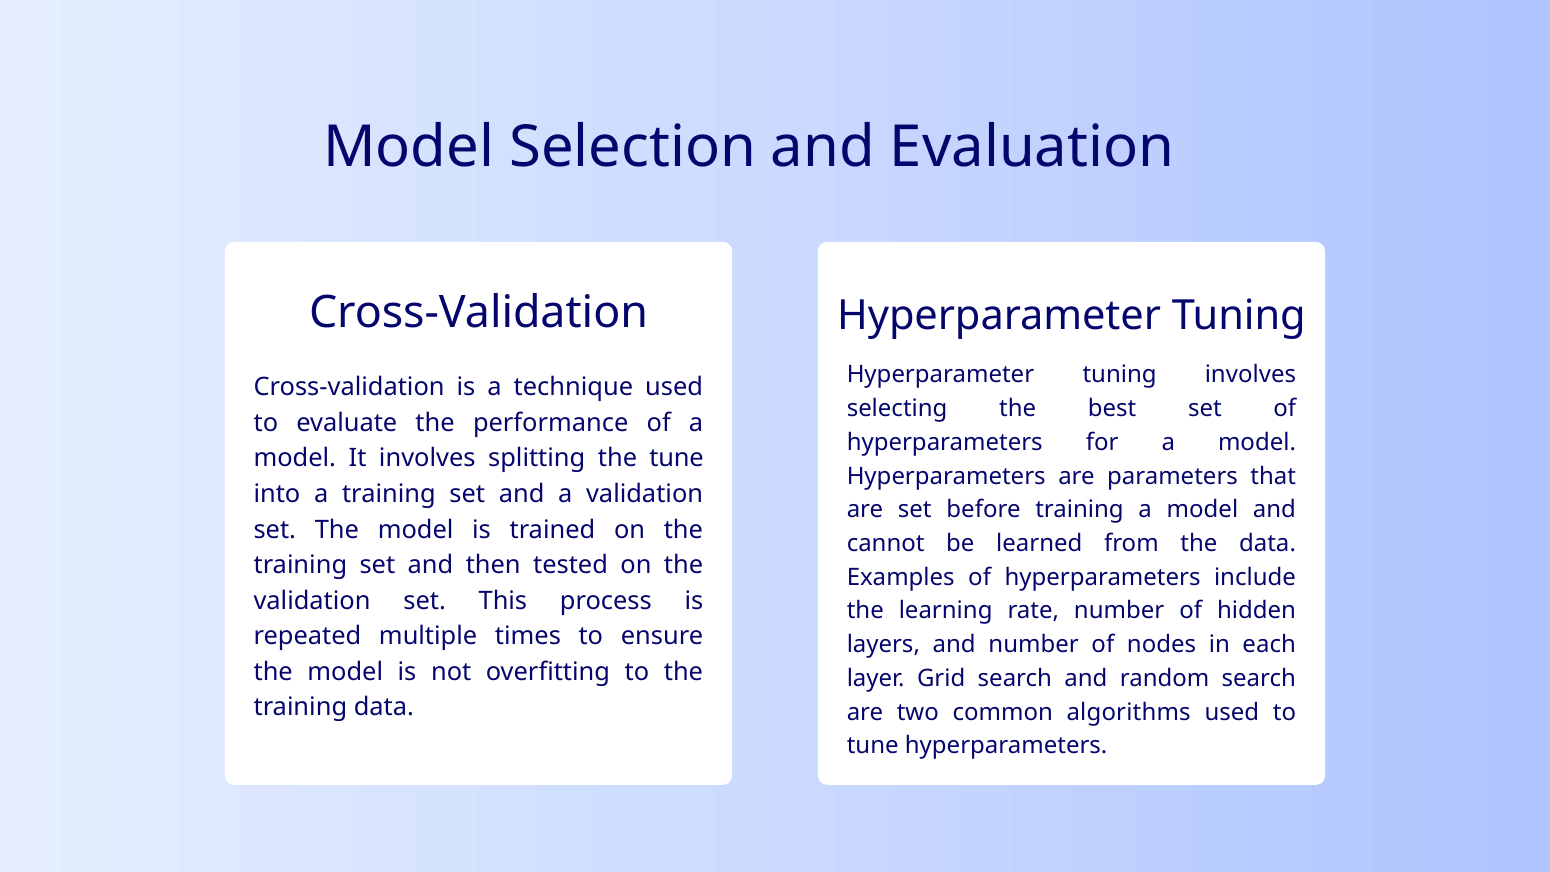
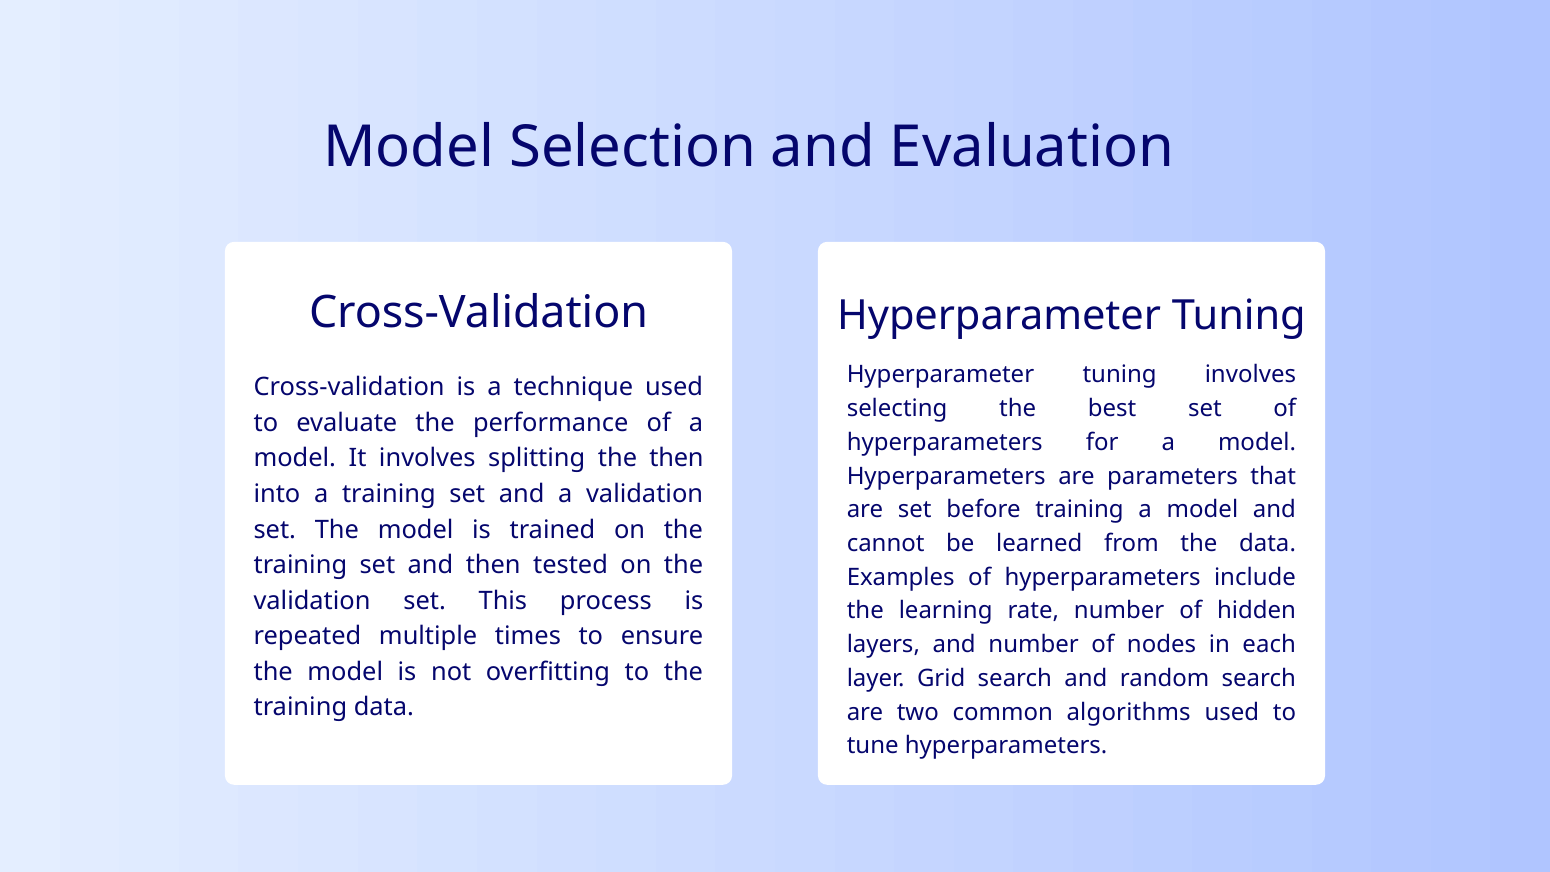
the tune: tune -> then (677, 458)
